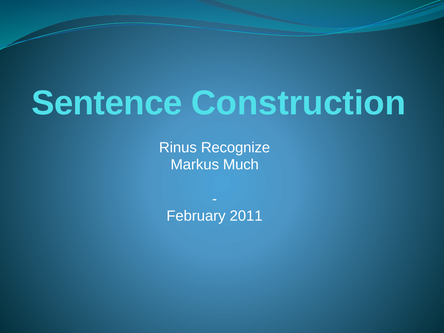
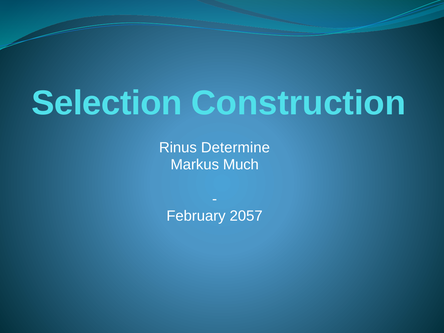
Sentence: Sentence -> Selection (107, 103)
Recognize: Recognize -> Determine (235, 147)
2011: 2011 -> 2057 (246, 216)
